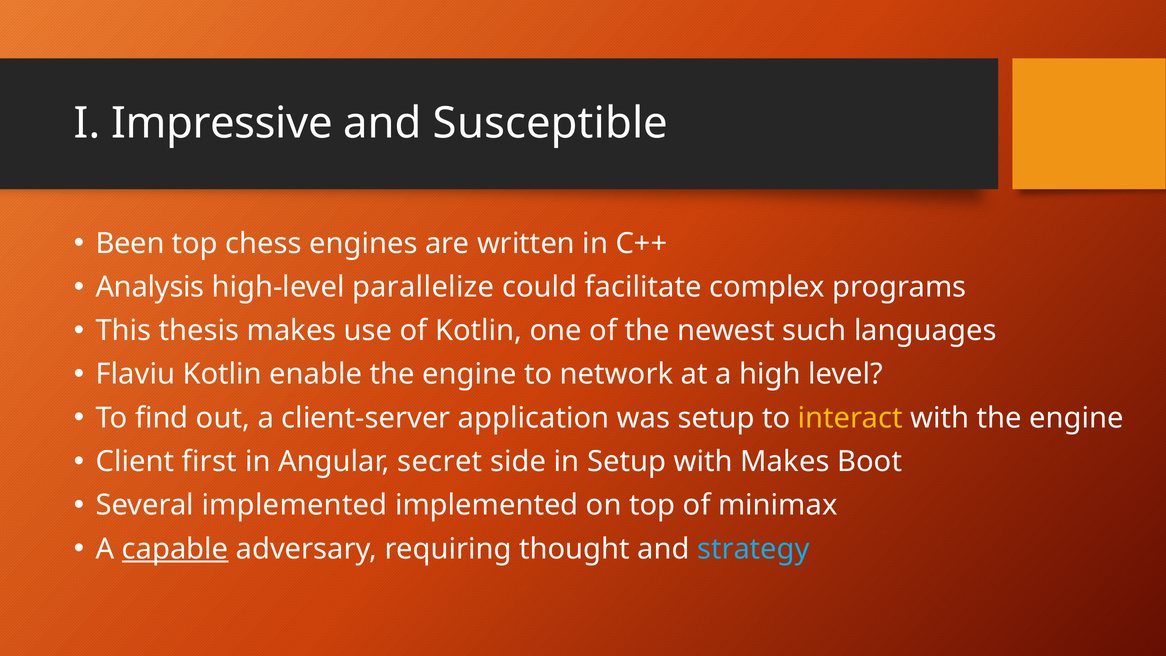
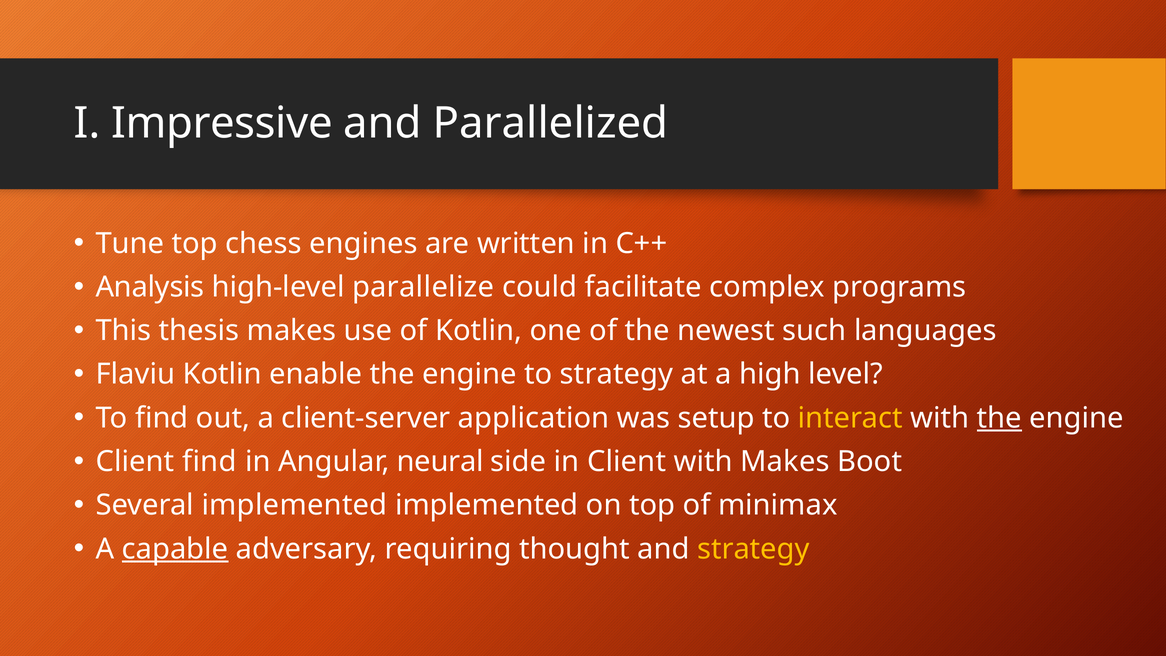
Susceptible: Susceptible -> Parallelized (551, 123)
Been: Been -> Tune (130, 243)
to network: network -> strategy (617, 374)
the underline: none -> present (999, 418)
Client first: first -> find (209, 462)
secret: secret -> neural (440, 462)
in Setup: Setup -> Client (627, 462)
strategy colour: light blue -> yellow (753, 549)
